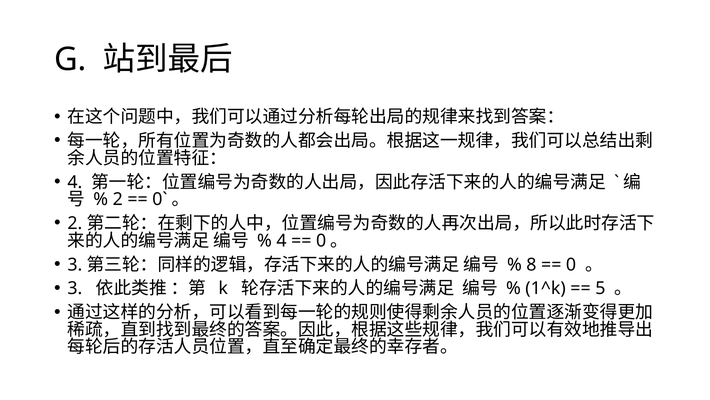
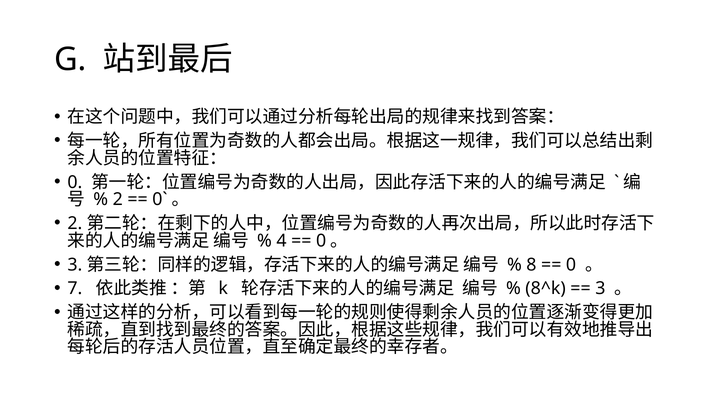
4: 4 -> 0 (75, 182)
3: 3 -> 7 (75, 288)
1^k: 1^k -> 8^k (546, 288)
5: 5 -> 3 (600, 288)
